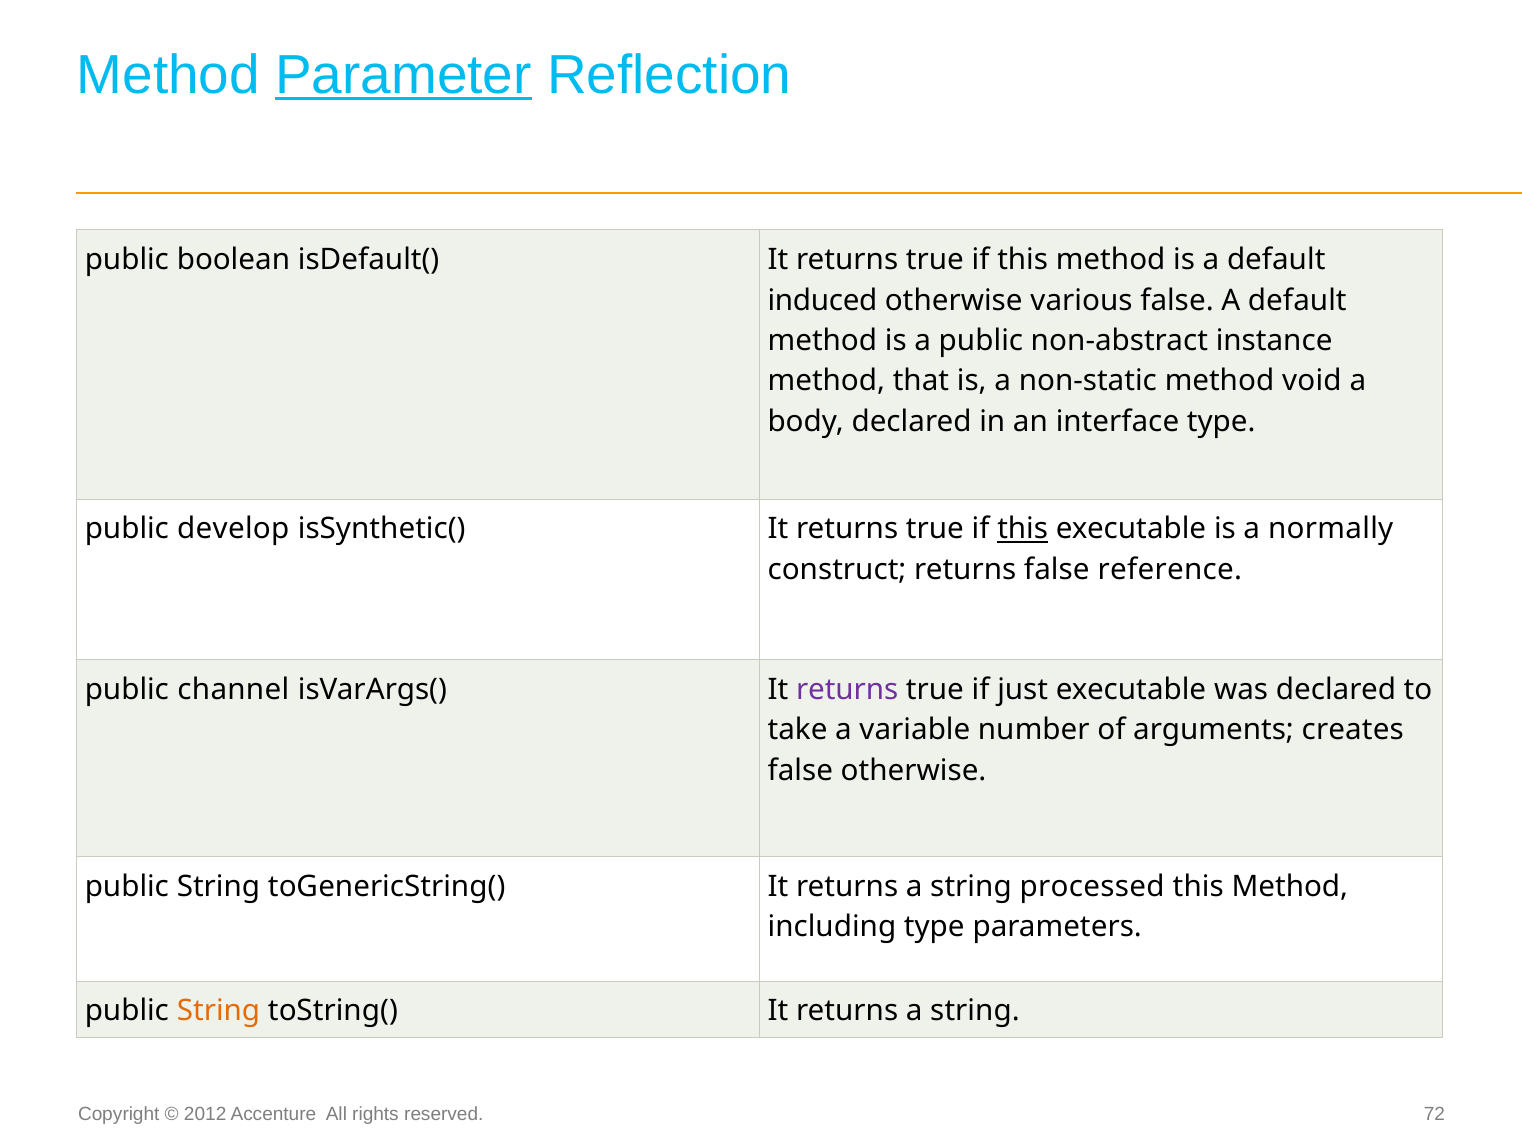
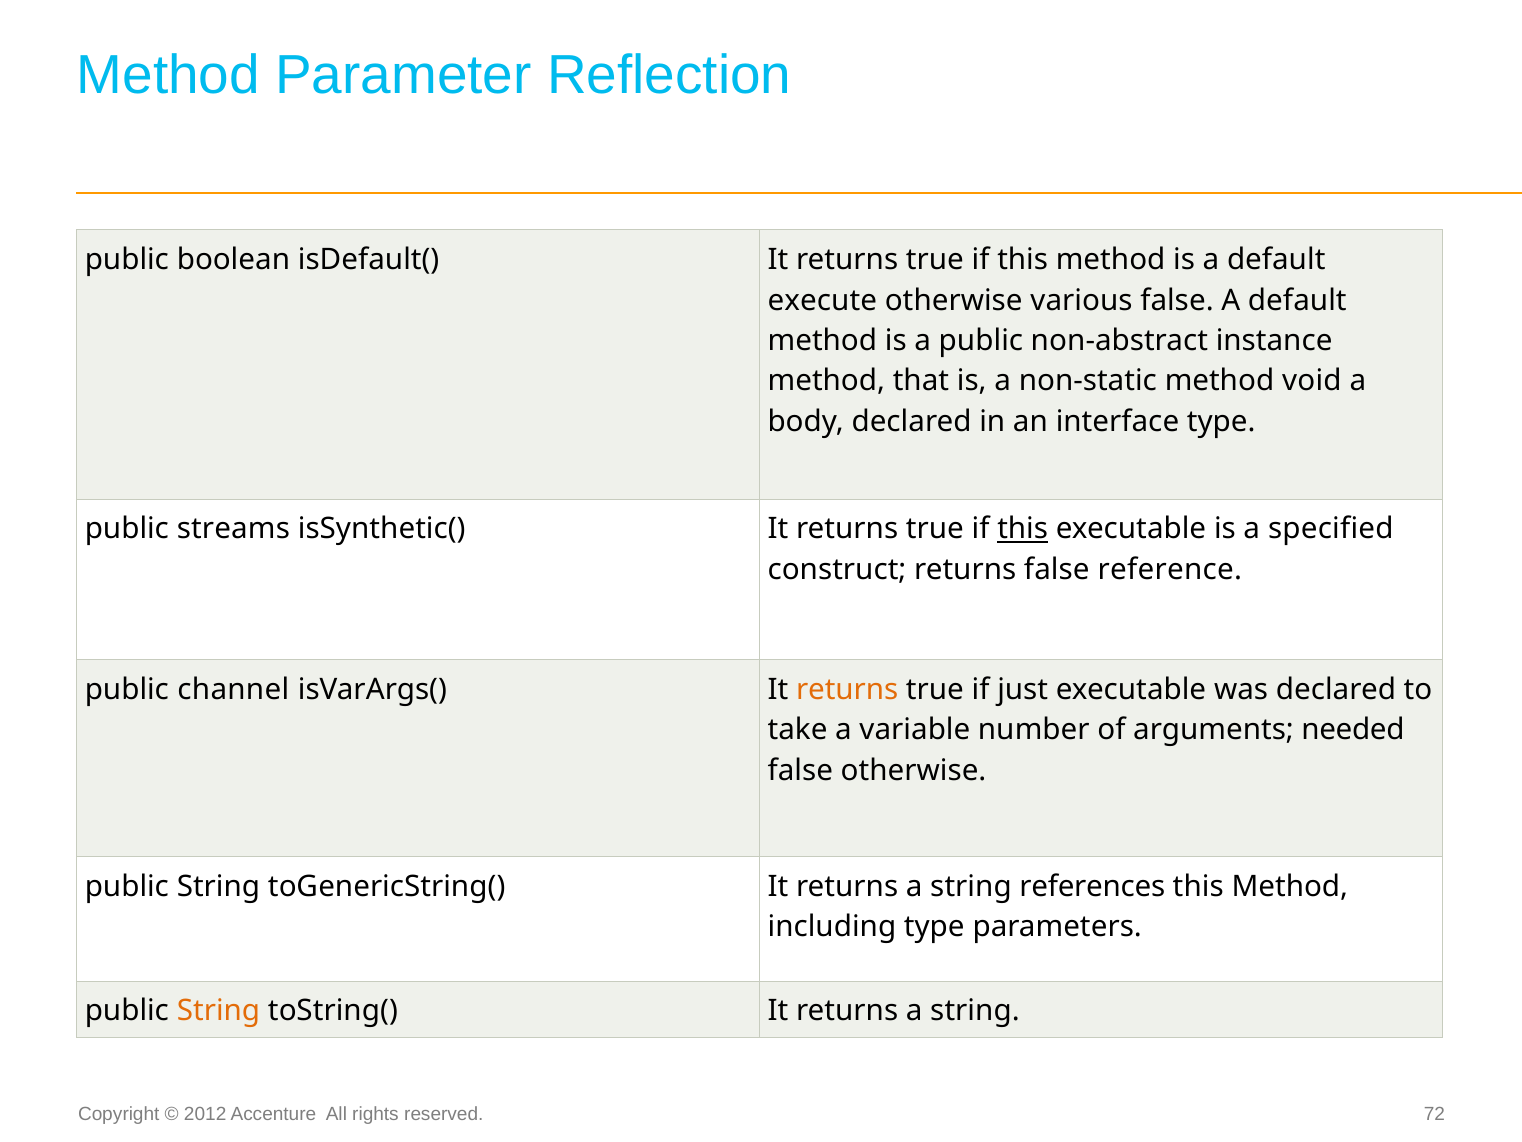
Parameter underline: present -> none (404, 75)
induced: induced -> execute (822, 300)
develop: develop -> streams (233, 529)
normally: normally -> specified (1331, 529)
returns colour: purple -> orange (847, 689)
creates: creates -> needed (1353, 730)
processed: processed -> references (1092, 886)
